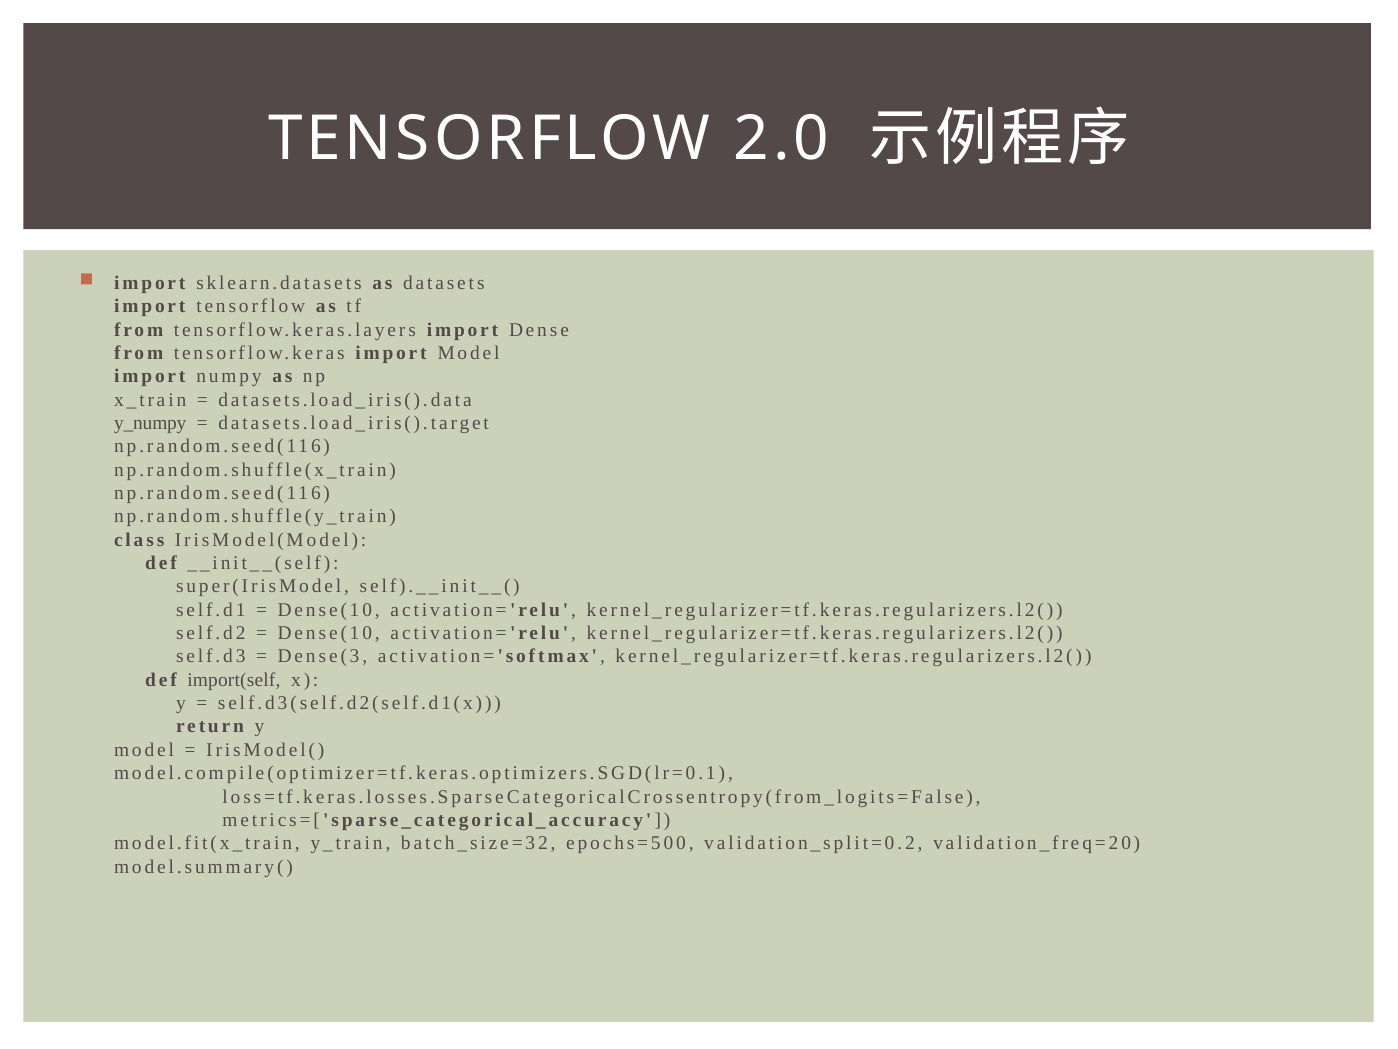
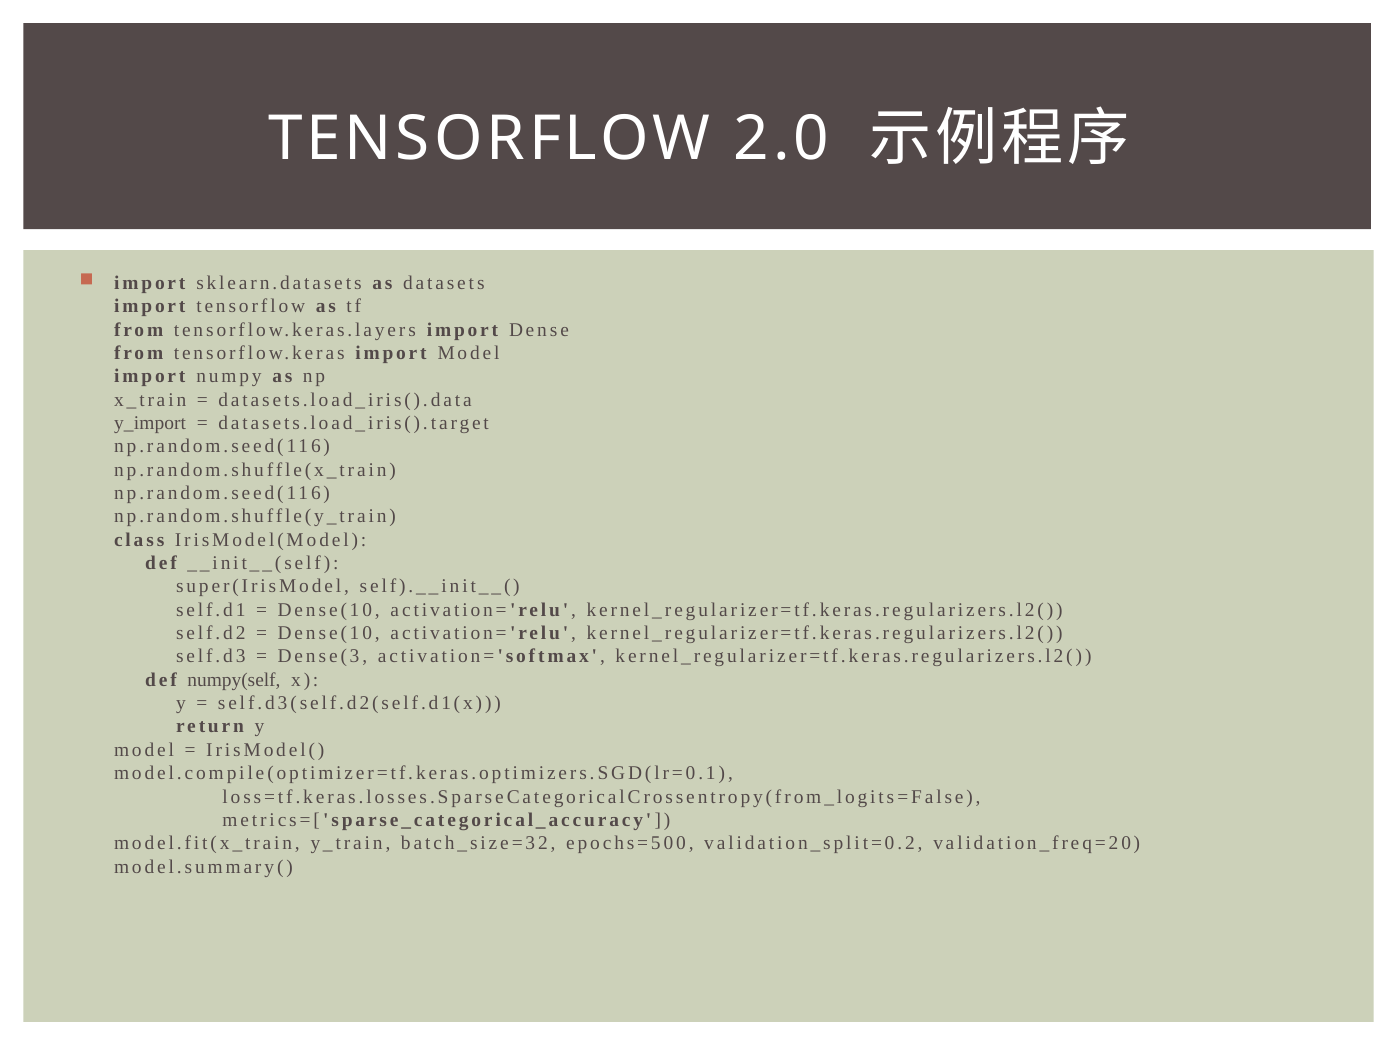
y_numpy: y_numpy -> y_import (150, 423)
import(self: import(self -> numpy(self (234, 680)
